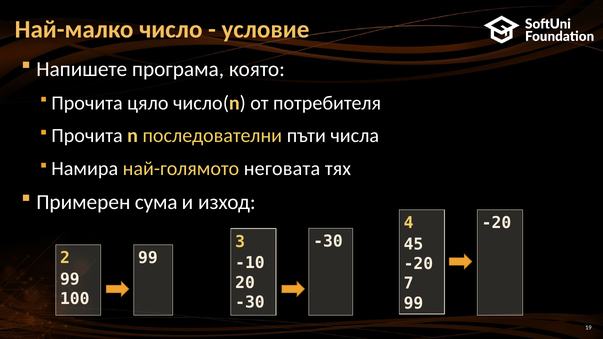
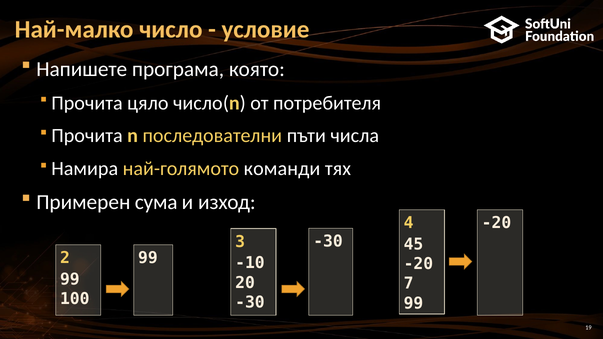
неговата: неговата -> команди (282, 169)
